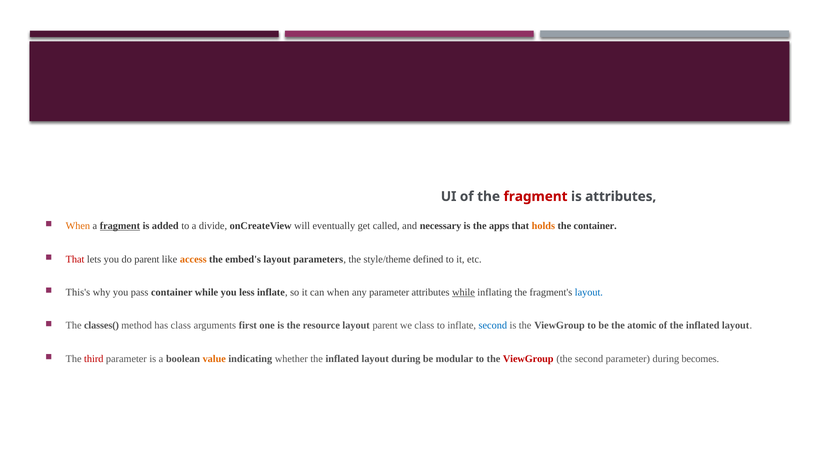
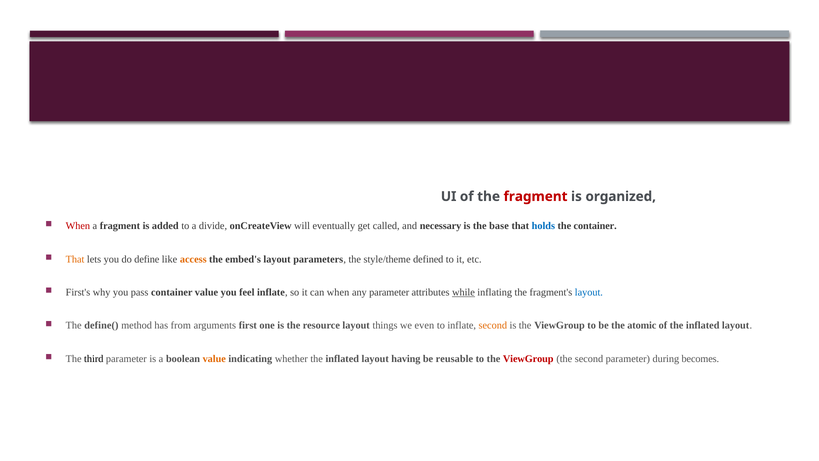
is attributes: attributes -> organized (621, 196)
When colour: orange -> red (78, 226)
fragment underline: present -> none (120, 226)
apps: apps -> base (499, 226)
holds colour: orange -> blue (543, 226)
That colour: red -> orange (75, 259)
do parent: parent -> define (147, 259)
This's: This's -> First's (78, 292)
container while: while -> value (206, 292)
less: less -> feel (247, 292)
classes(: classes( -> define( (101, 325)
has class: class -> from (181, 325)
layout parent: parent -> things (385, 325)
we class: class -> even (424, 325)
second colour: blue -> orange (493, 325)
third colour: red -> black (94, 359)
layout during: during -> having (406, 359)
modular: modular -> reusable (454, 359)
